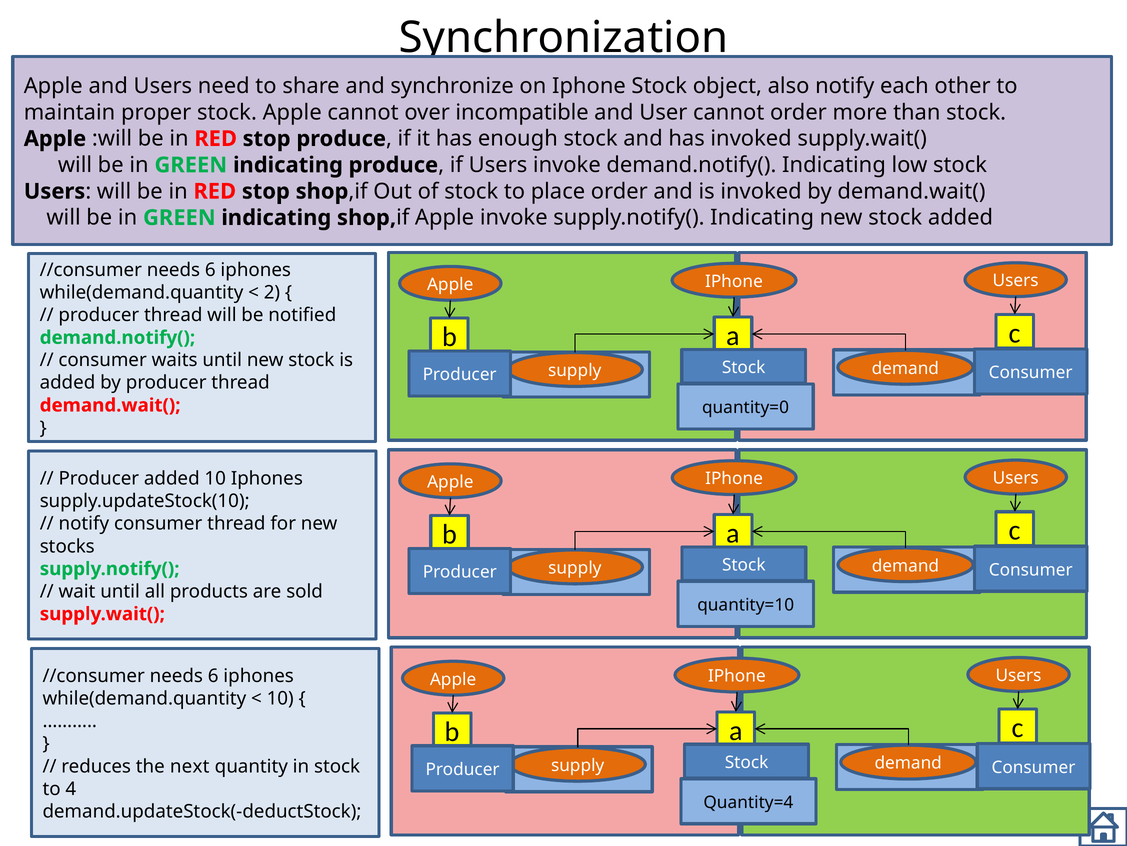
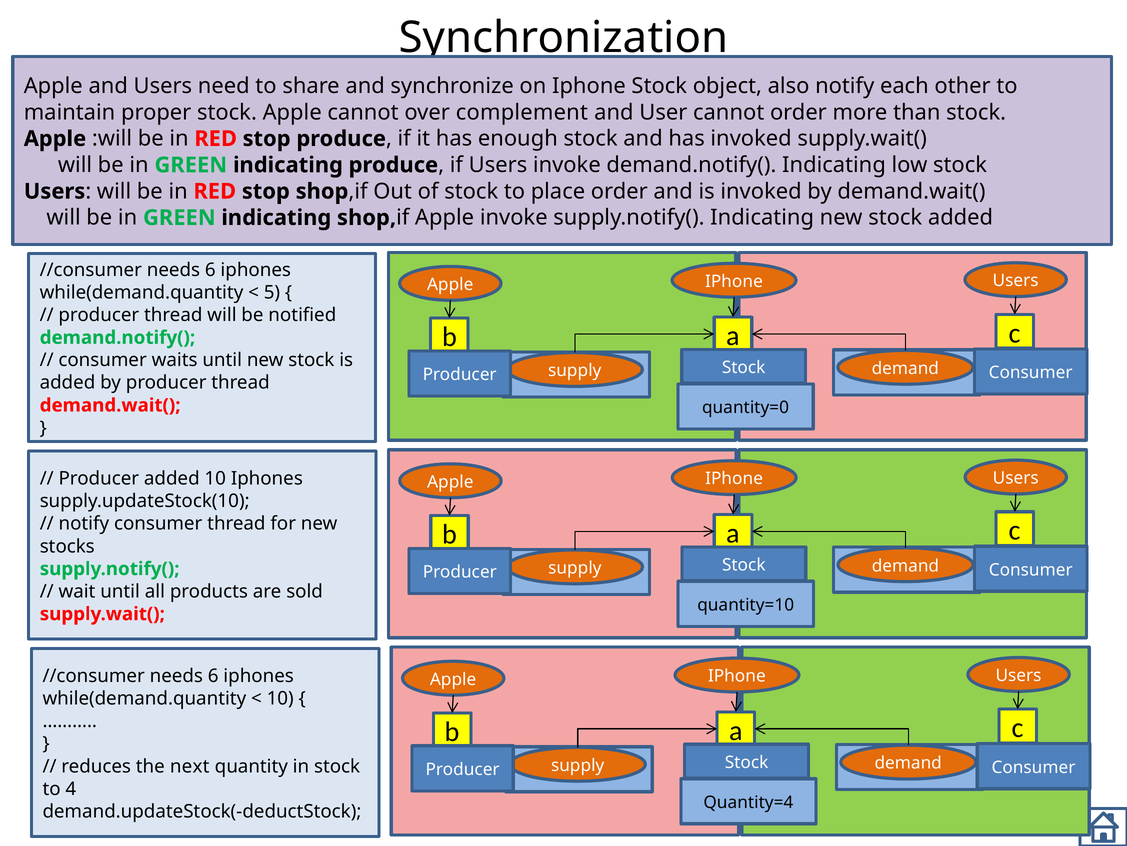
incompatible: incompatible -> complement (522, 112)
2: 2 -> 5 (272, 292)
